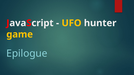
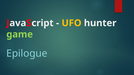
game colour: yellow -> light green (20, 35)
